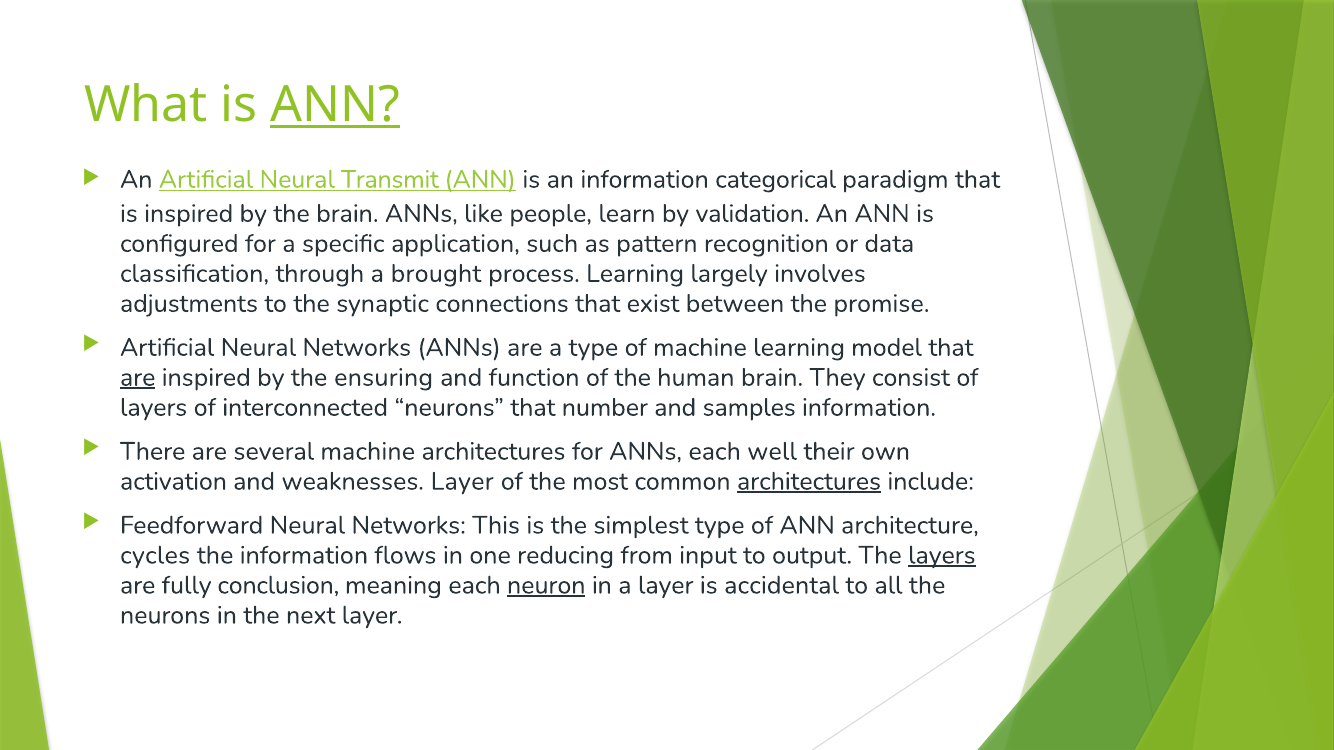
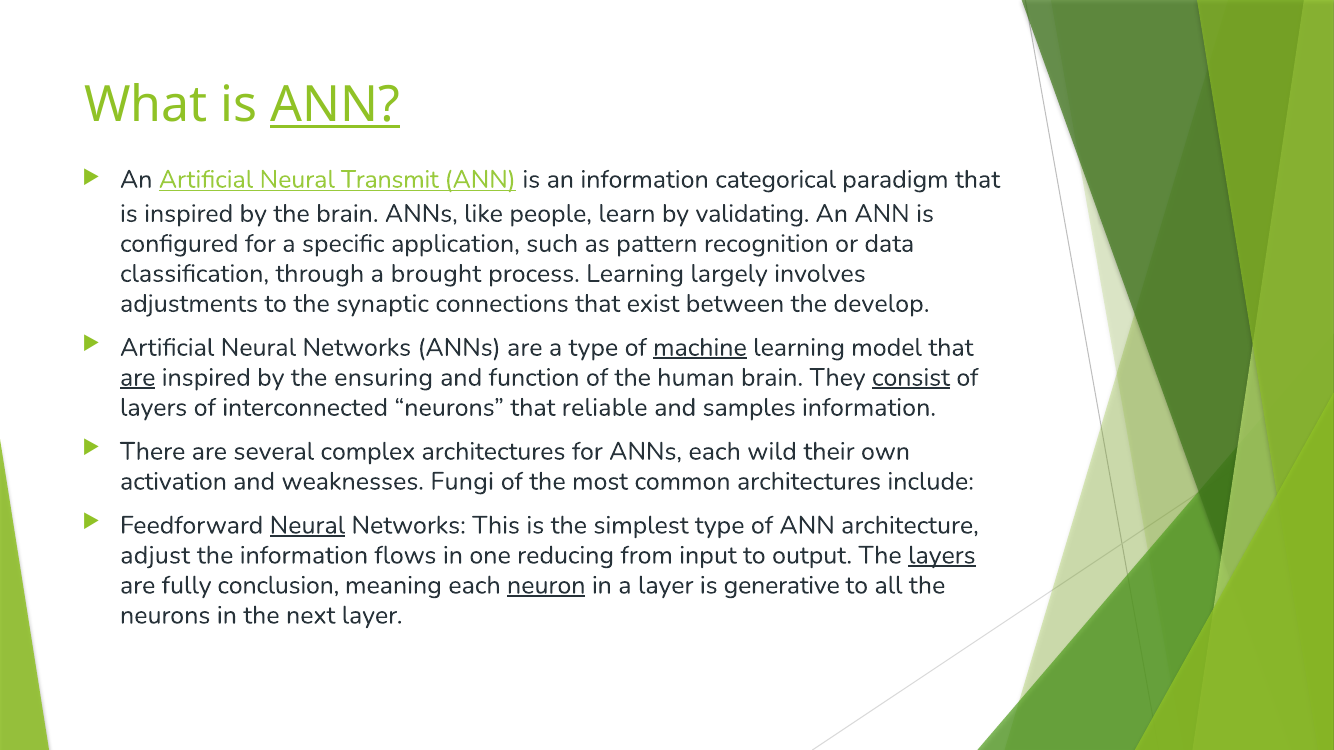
validation: validation -> validating (752, 214)
promise: promise -> develop (881, 304)
machine underline: none -> present (700, 348)
consist underline: none -> present (911, 378)
number: number -> reliable (605, 408)
several machine: machine -> complex (368, 452)
well: well -> wild (772, 452)
weaknesses Layer: Layer -> Fungi (462, 482)
architectures underline: present -> none (809, 482)
Neural underline: none -> present (307, 526)
cycles: cycles -> adjust (155, 556)
accidental: accidental -> generative (782, 586)
